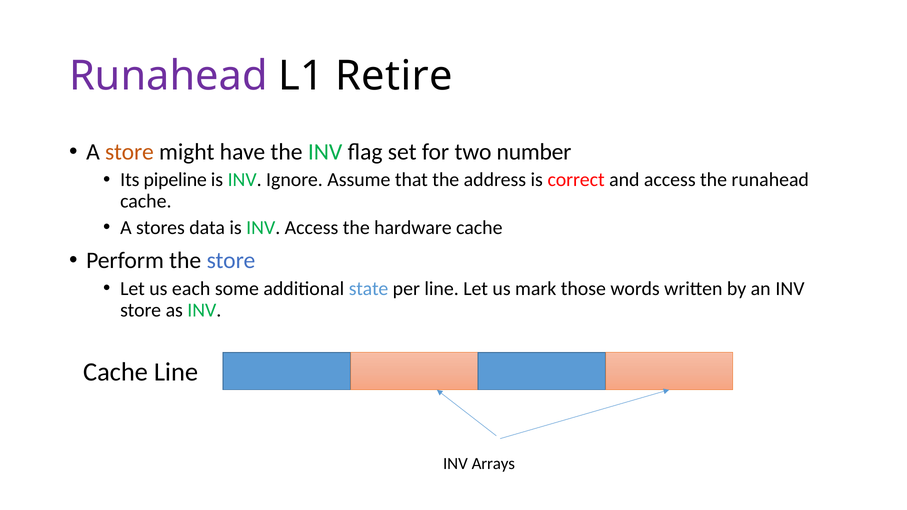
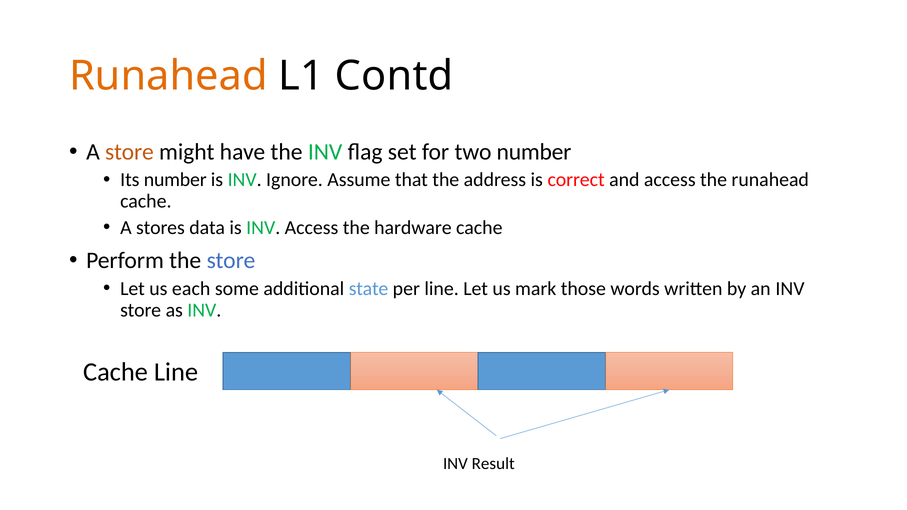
Runahead colour: purple -> orange (168, 76)
Retire: Retire -> Contd (394, 76)
Its pipeline: pipeline -> number (175, 180)
Arrays: Arrays -> Result (493, 464)
